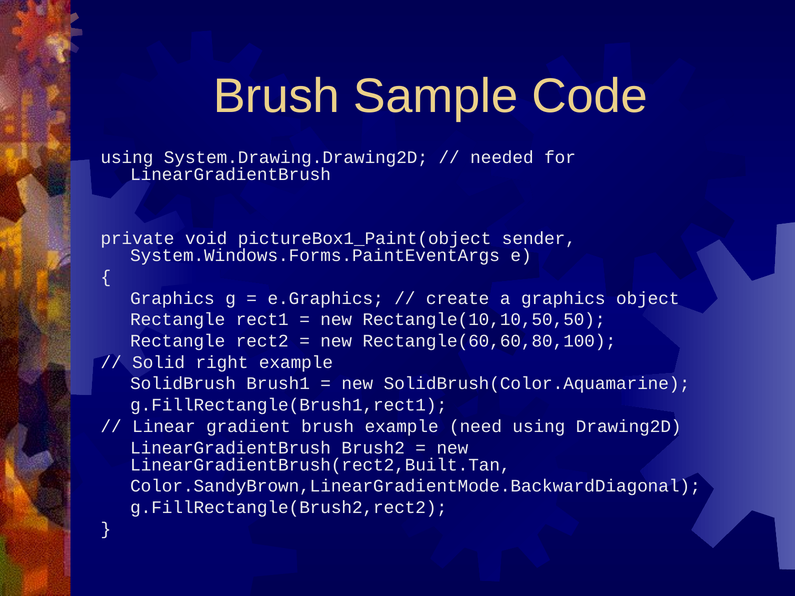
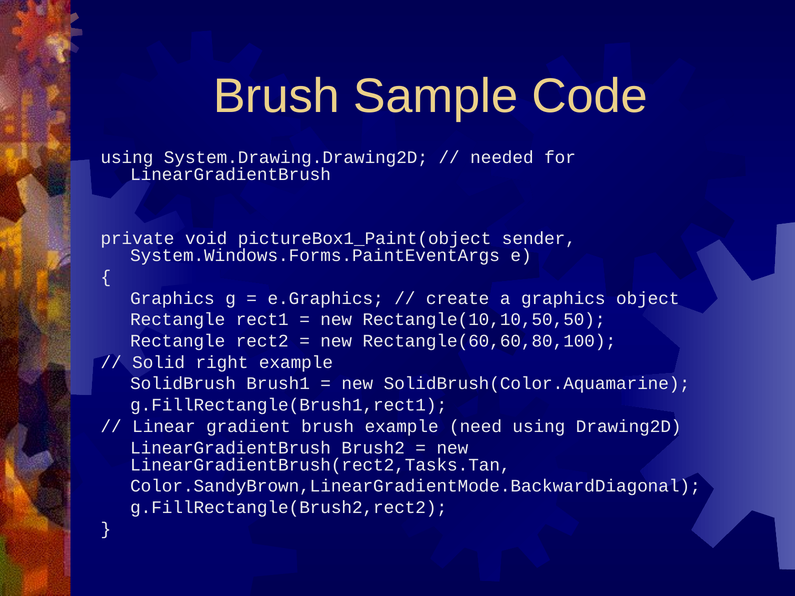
LinearGradientBrush(rect2,Built.Tan: LinearGradientBrush(rect2,Built.Tan -> LinearGradientBrush(rect2,Tasks.Tan (320, 465)
